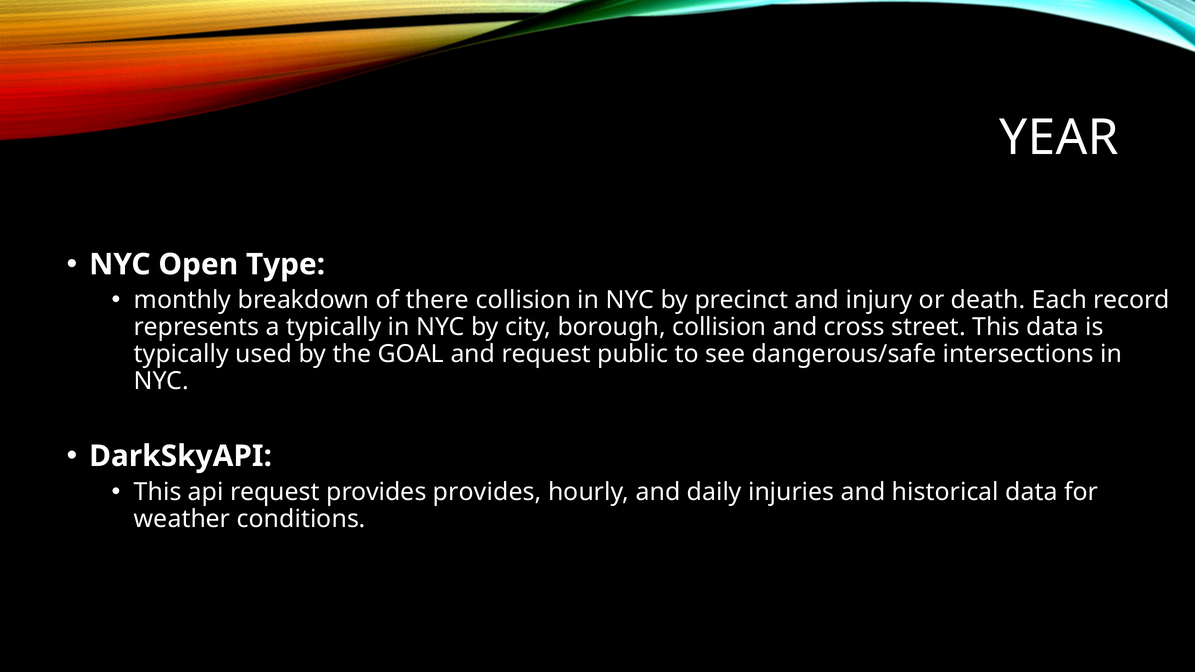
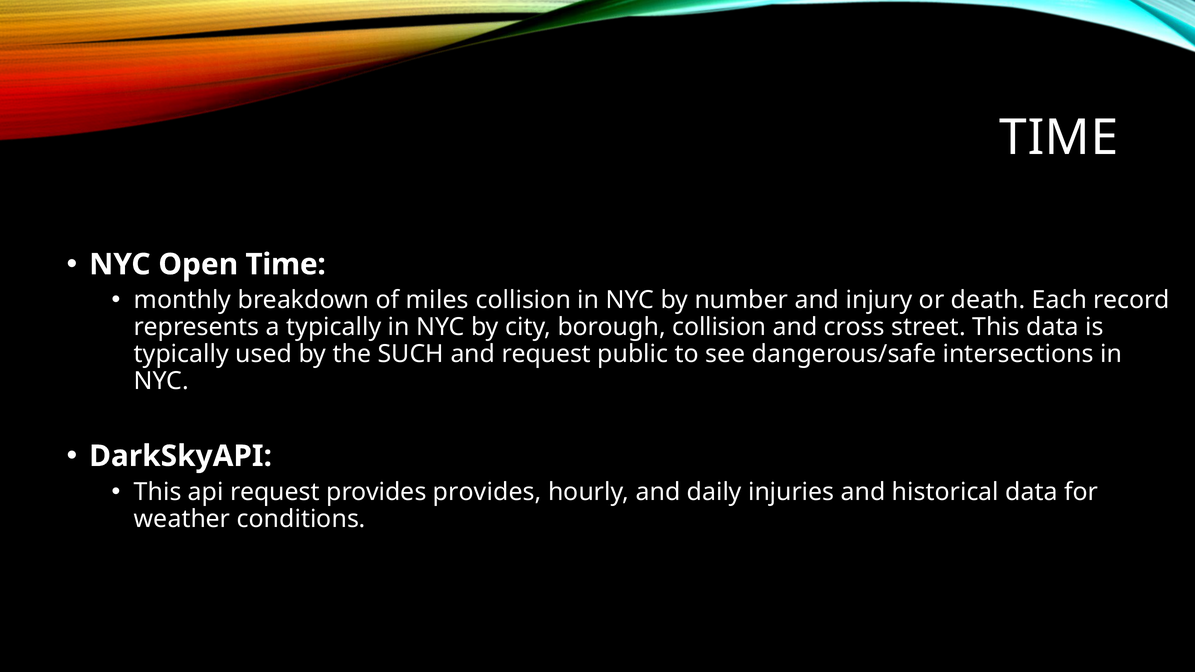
YEAR: YEAR -> TIME (1059, 138)
Open Type: Type -> Time (286, 264)
there: there -> miles (437, 300)
precinct: precinct -> number (741, 300)
GOAL: GOAL -> SUCH (411, 354)
